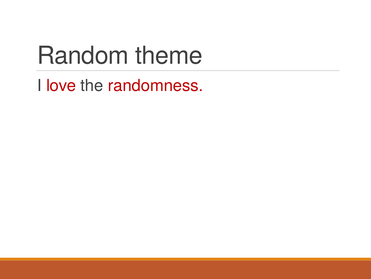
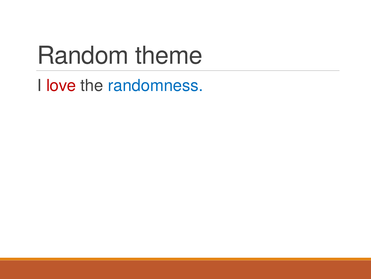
randomness colour: red -> blue (156, 86)
